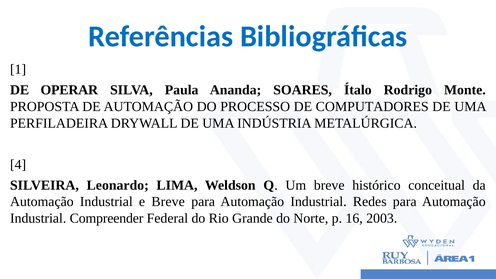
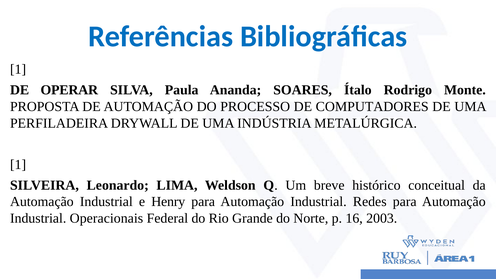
4: 4 -> 1 (18, 165)
e Breve: Breve -> Henry (168, 202)
Compreender: Compreender -> Operacionais (106, 218)
